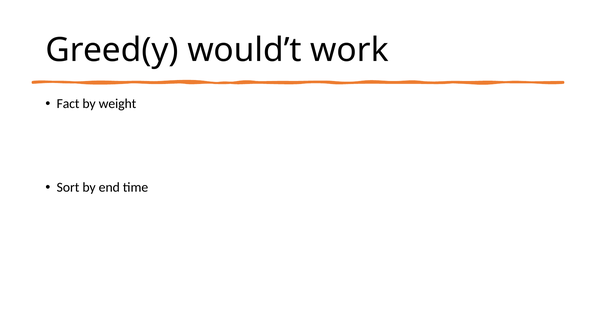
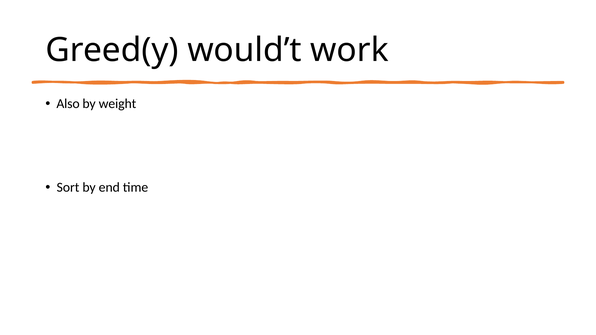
Fact: Fact -> Also (68, 104)
